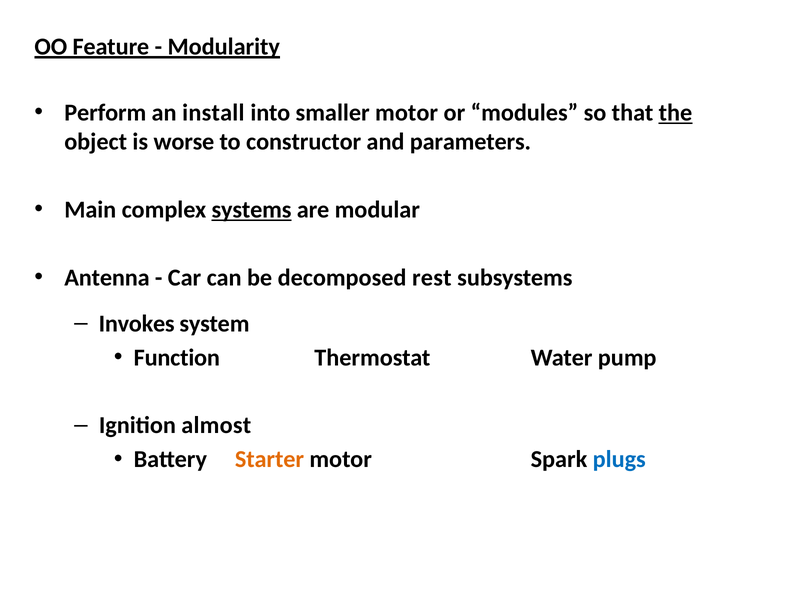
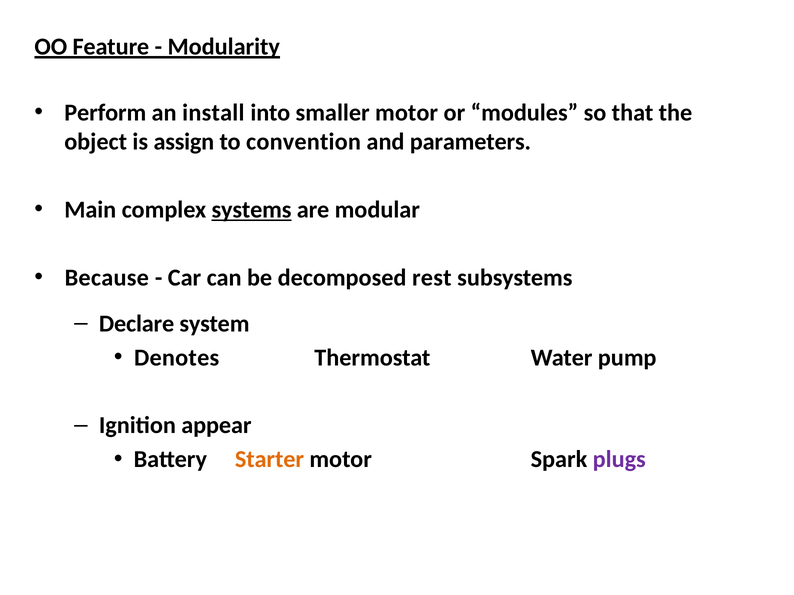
the underline: present -> none (676, 113)
worse: worse -> assign (184, 142)
constructor: constructor -> convention (304, 142)
Antenna: Antenna -> Because (107, 278)
Invokes: Invokes -> Declare (137, 324)
Function: Function -> Denotes (177, 358)
almost: almost -> appear (216, 426)
plugs colour: blue -> purple (619, 460)
